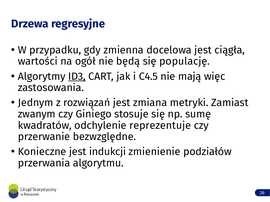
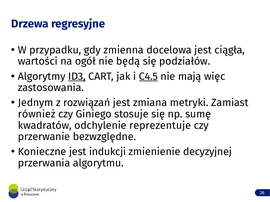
populację: populację -> podziałów (185, 61)
C4.5 underline: none -> present (148, 77)
zwanym: zwanym -> również (37, 114)
podziałów: podziałów -> decyzyjnej (207, 152)
